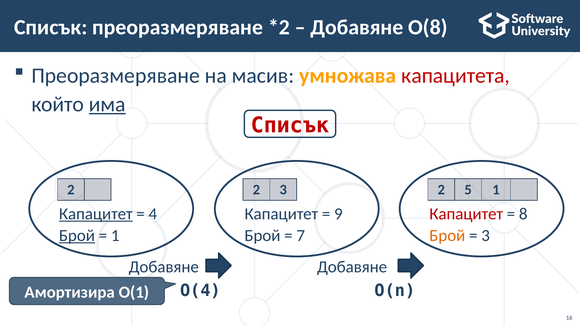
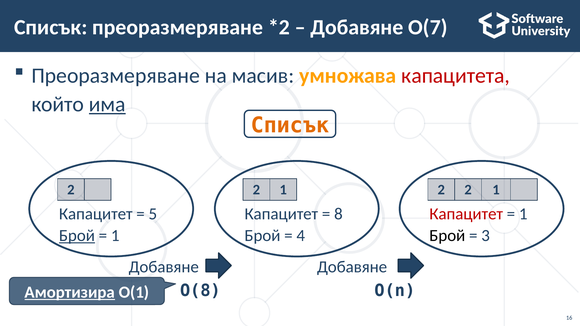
O(8: O(8 -> O(7 (428, 27)
Списък colour: red -> orange (290, 125)
3: 3 -> 1 (283, 190)
2 5: 5 -> 2 (468, 190)
Капацитет underline: present -> none (96, 214)
4: 4 -> 5 (153, 214)
9: 9 -> 8 (338, 214)
8: 8 -> 1 (523, 214)
7: 7 -> 4 (301, 236)
Брой colour: orange -> black (447, 236)
O(4: O(4 -> O(8 (200, 291)
Амортизира underline: none -> present (70, 292)
